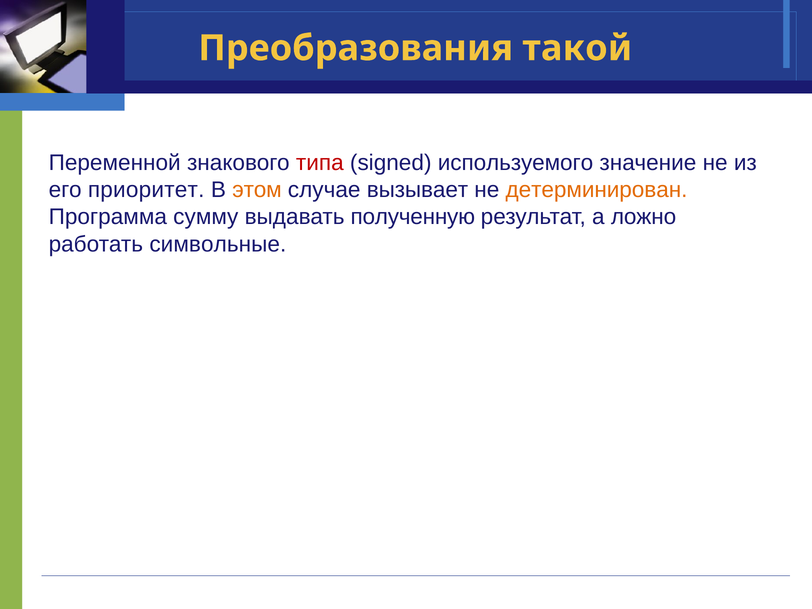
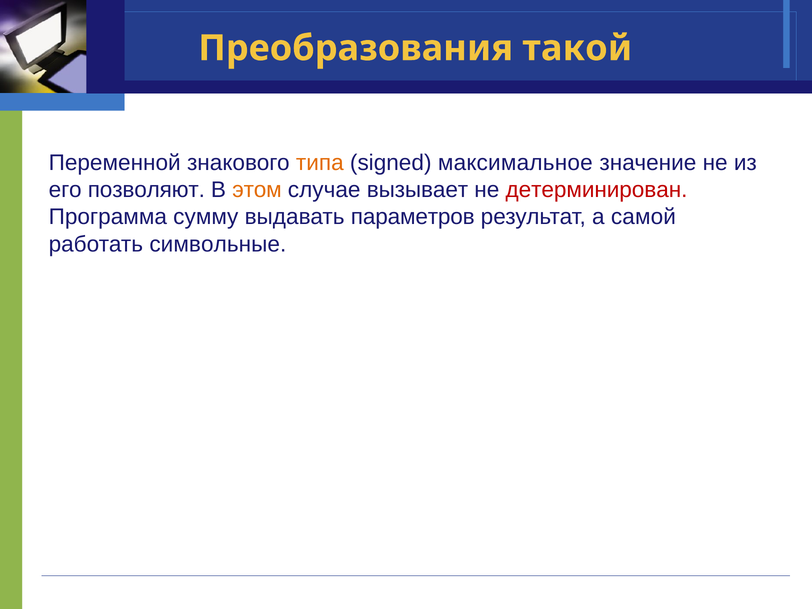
типа colour: red -> orange (320, 163)
используемого: используемого -> максимальное (515, 163)
приоритет: приоритет -> позволяют (146, 190)
детерминирован colour: orange -> red (597, 190)
полученную: полученную -> параметров (413, 217)
ложно: ложно -> самой (643, 217)
